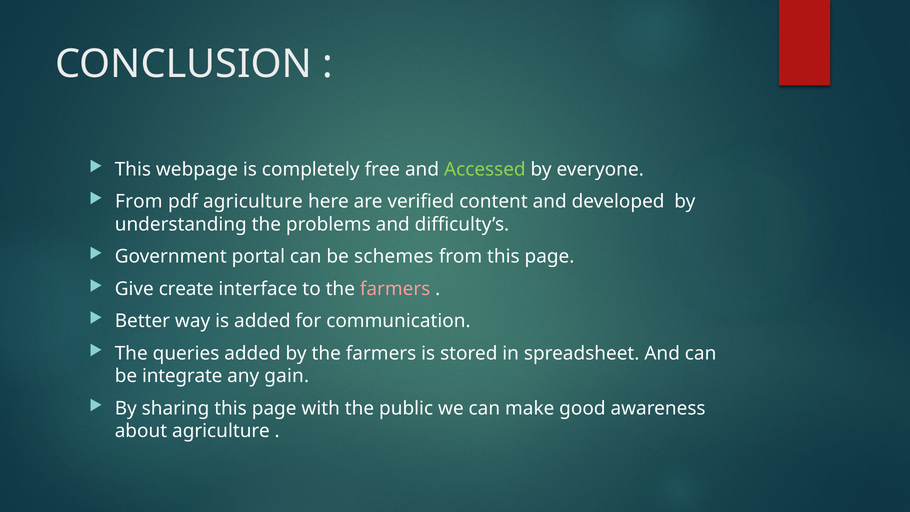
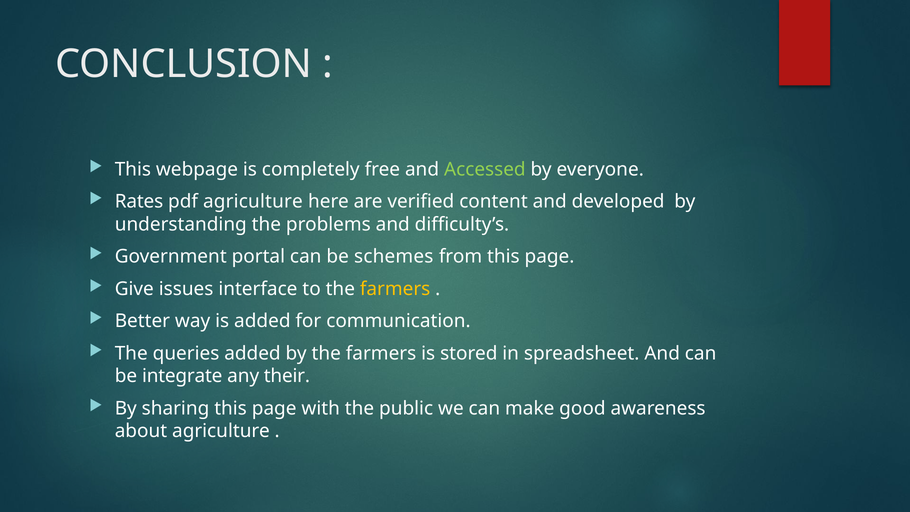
From: From -> Rates (139, 202)
create: create -> issues (186, 289)
farmers colour: pink -> yellow (395, 289)
gain: gain -> their (287, 376)
